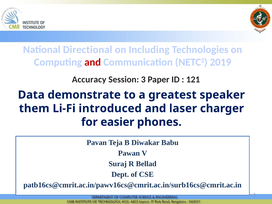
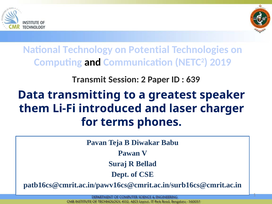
Directional: Directional -> Technology (88, 50)
Including: Including -> Potential (149, 50)
and colour: red -> black (93, 62)
Accuracy: Accuracy -> Transmit (89, 79)
3: 3 -> 2 (143, 79)
121: 121 -> 639 (193, 79)
demonstrate: demonstrate -> transmitting (84, 95)
easier: easier -> terms (117, 122)
